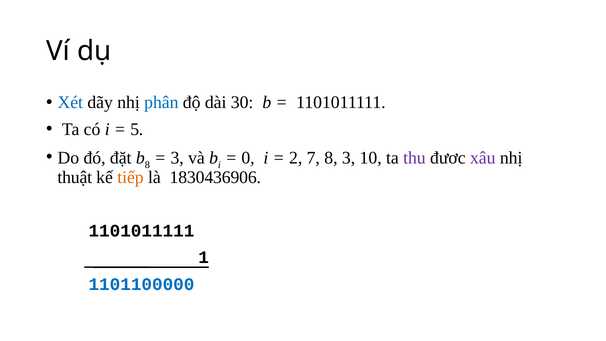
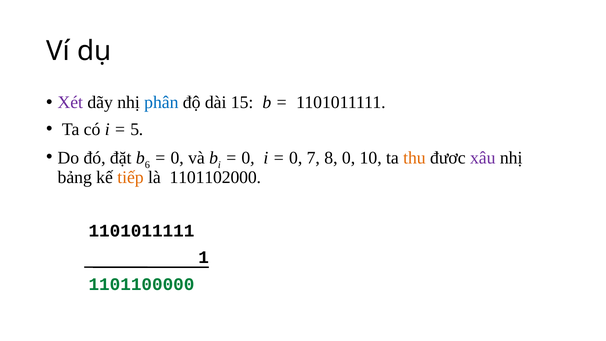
Xét colour: blue -> purple (70, 102)
30: 30 -> 15 (242, 102)
b 8: 8 -> 6 (147, 165)
3: 3 -> 0 (177, 158)
2: 2 -> 0 (296, 158)
8 3: 3 -> 0 (349, 158)
thu colour: purple -> orange (414, 158)
thuật: thuật -> bảng (75, 178)
1830436906: 1830436906 -> 1101102000 (215, 178)
1101100000 colour: blue -> green (141, 284)
